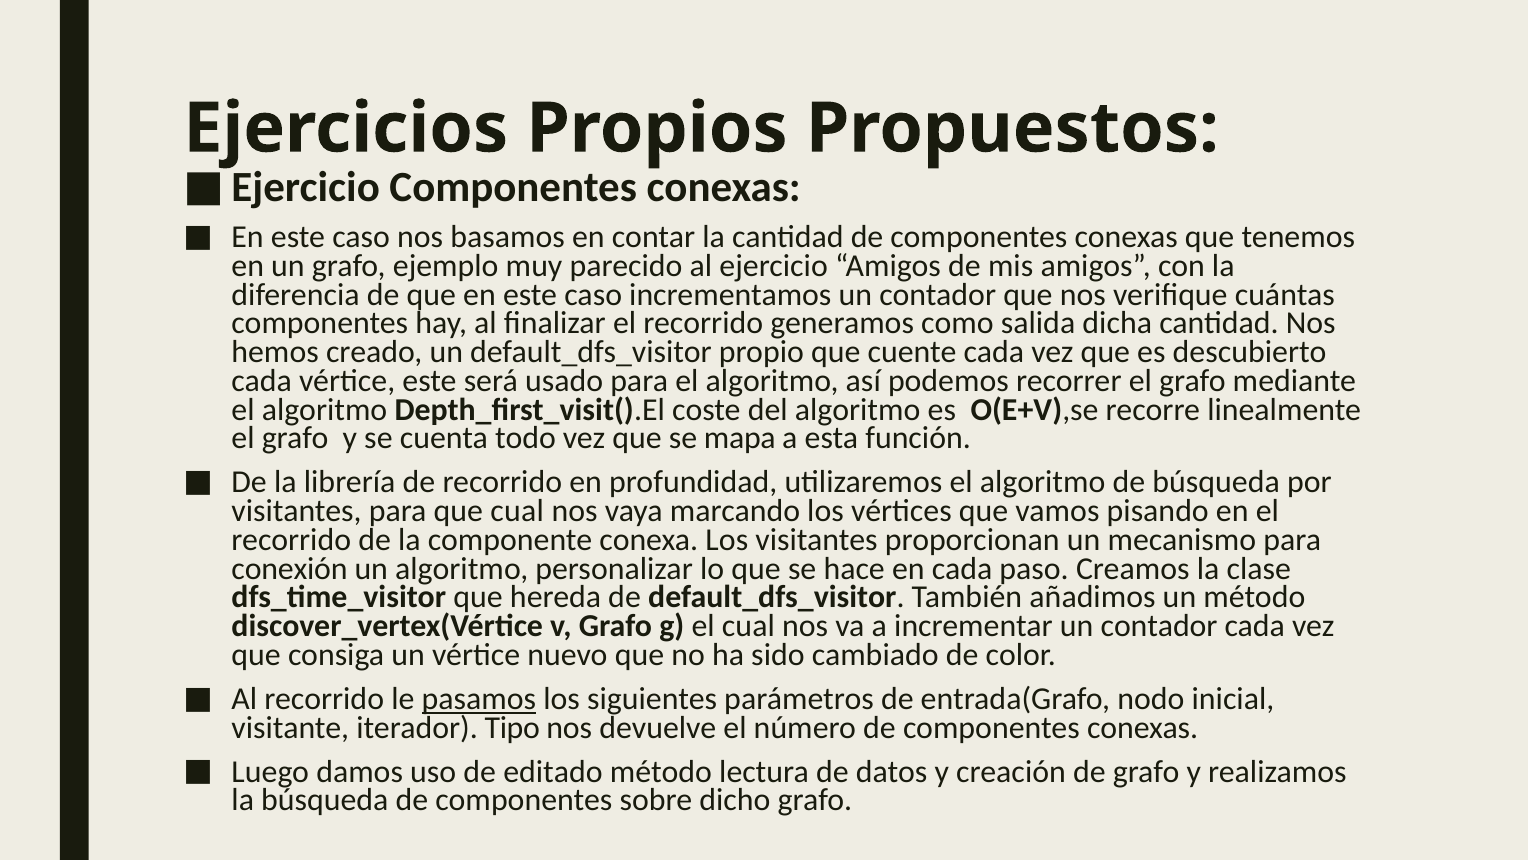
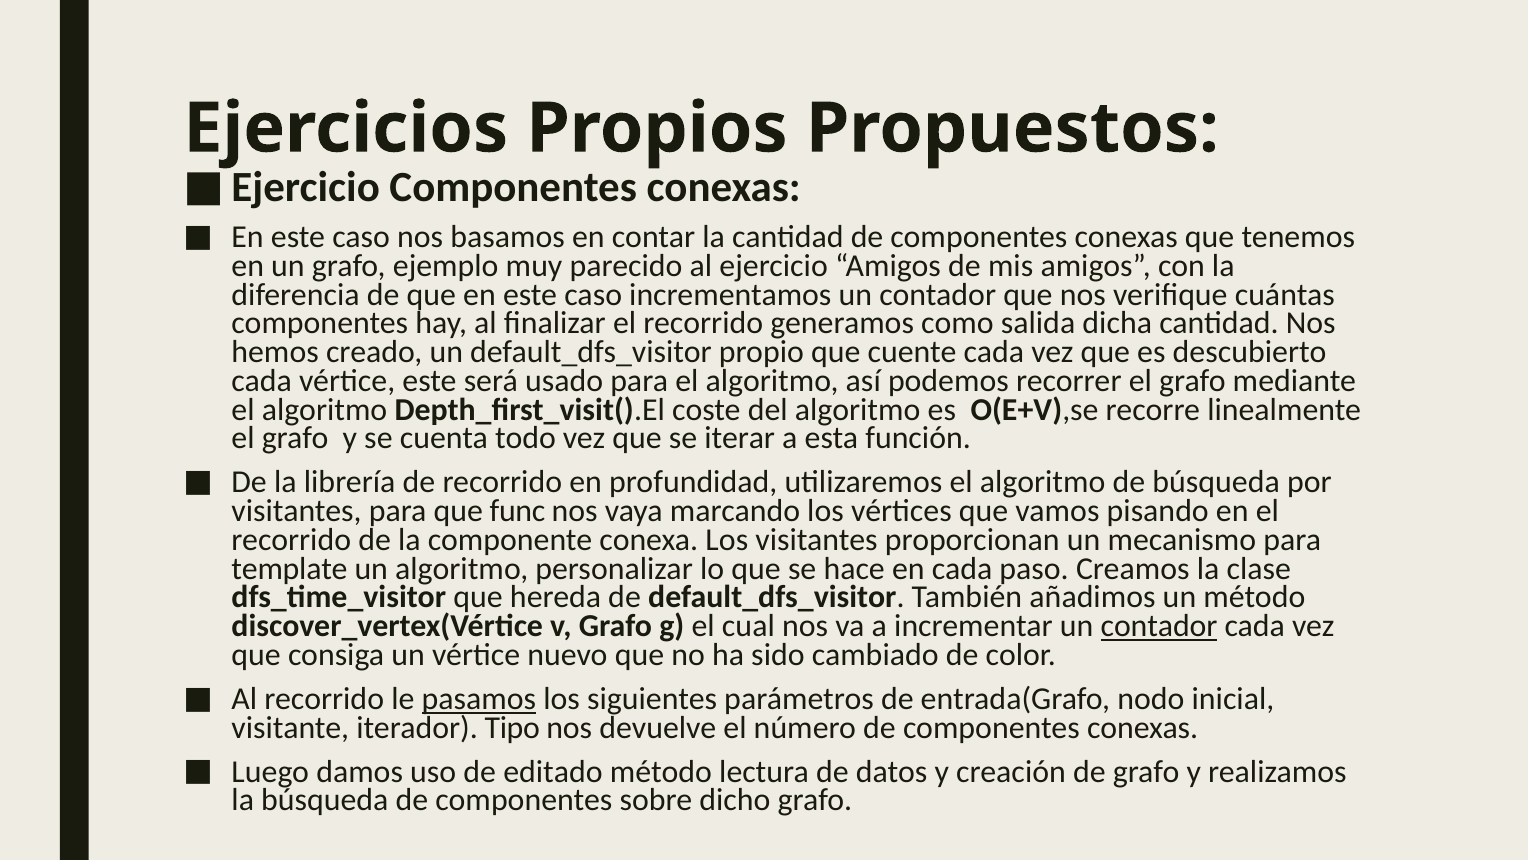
mapa: mapa -> iterar (740, 438)
que cual: cual -> func (517, 511)
conexión: conexión -> template (290, 568)
contador underline: none -> present (1159, 626)
